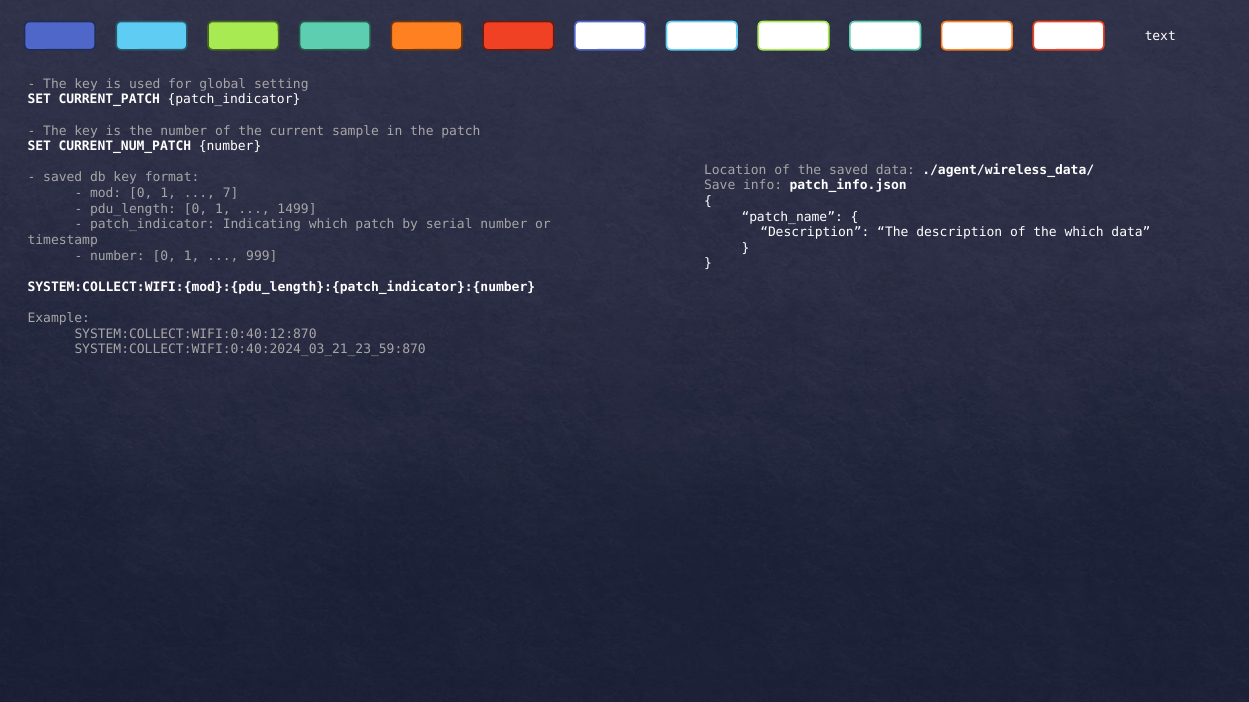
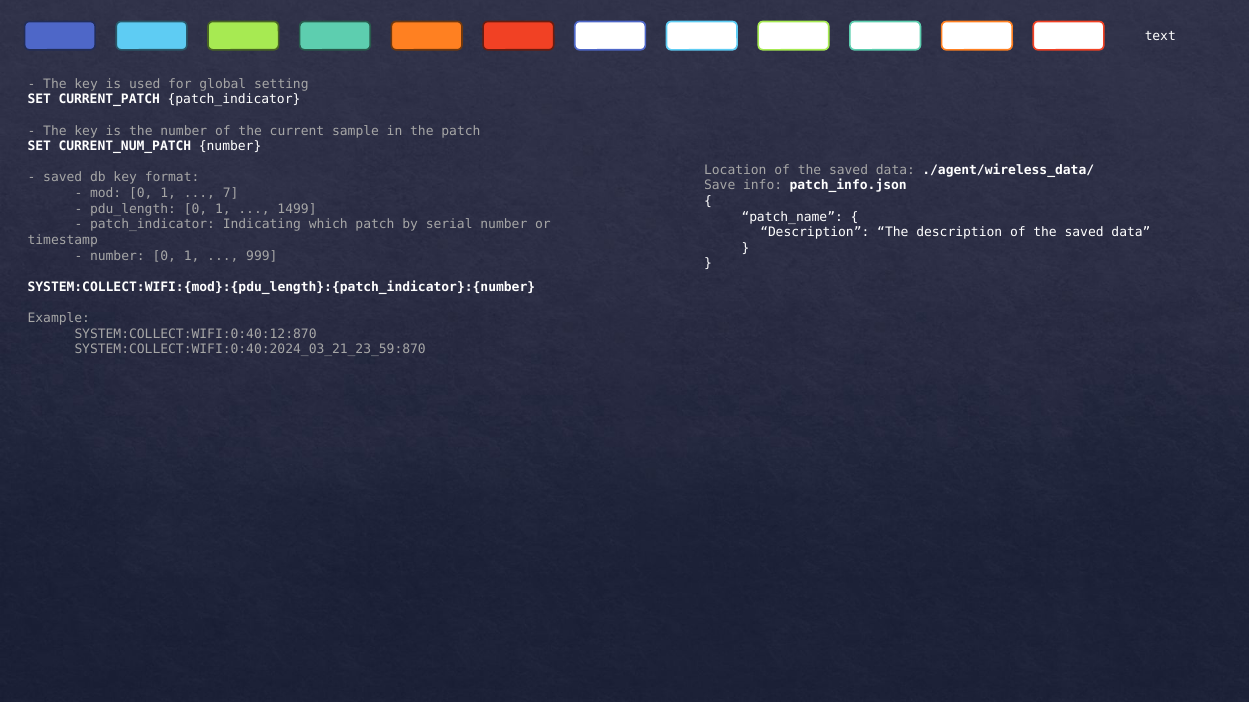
description of the which: which -> saved (1084, 233)
